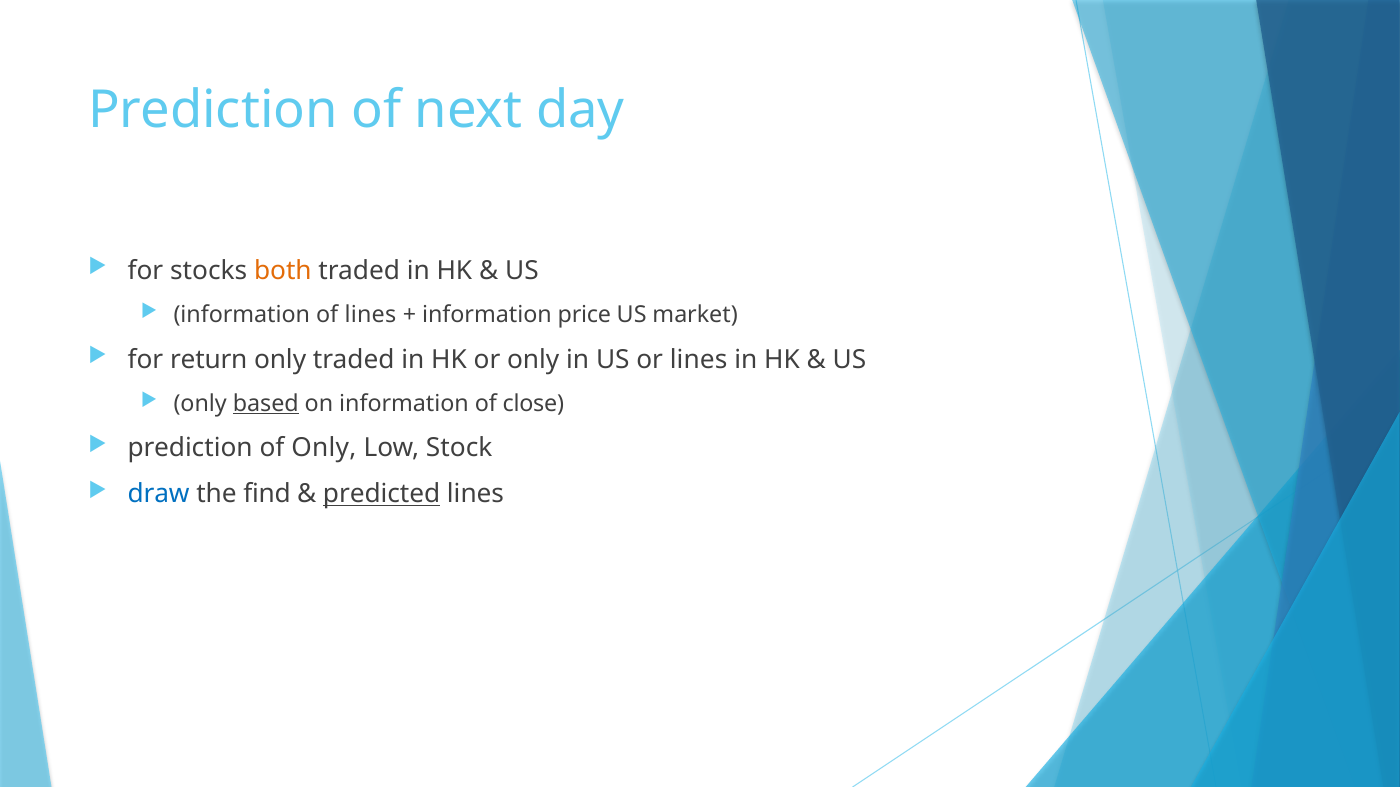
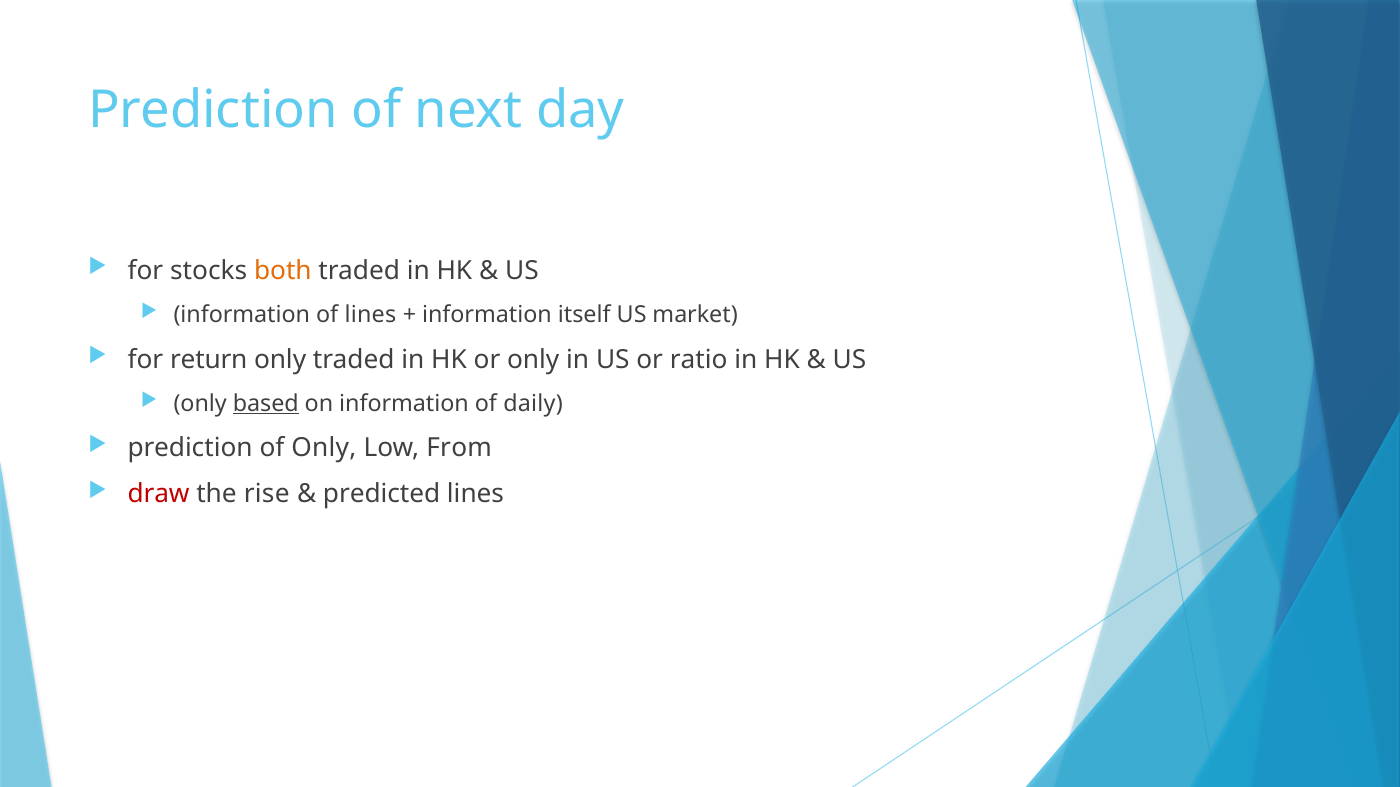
price: price -> itself (584, 315)
or lines: lines -> ratio (699, 360)
close: close -> daily (533, 404)
Stock: Stock -> From (459, 448)
draw colour: blue -> red (159, 494)
find: find -> rise (267, 494)
predicted underline: present -> none (382, 494)
